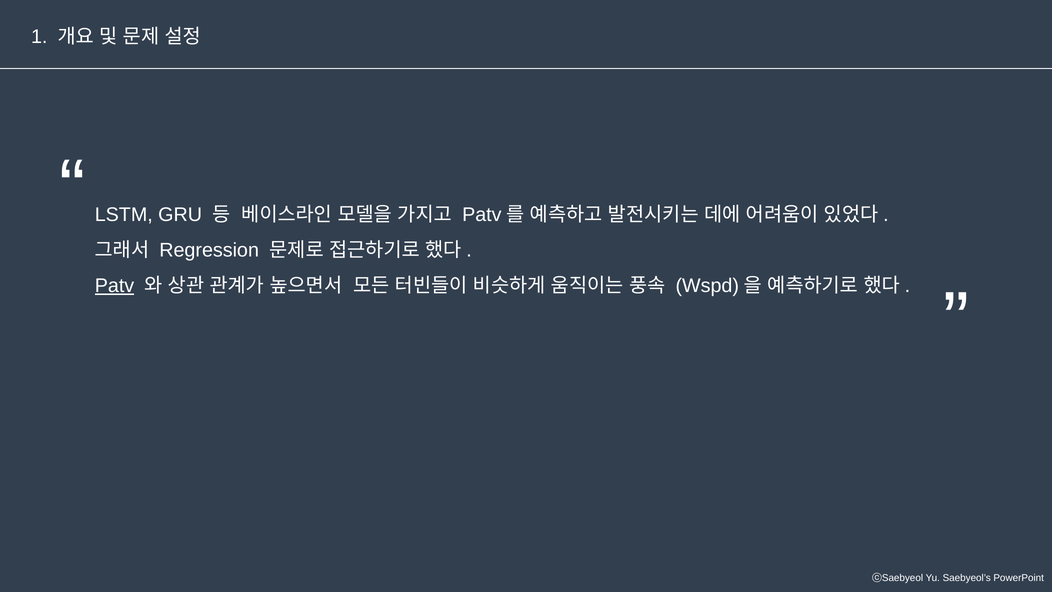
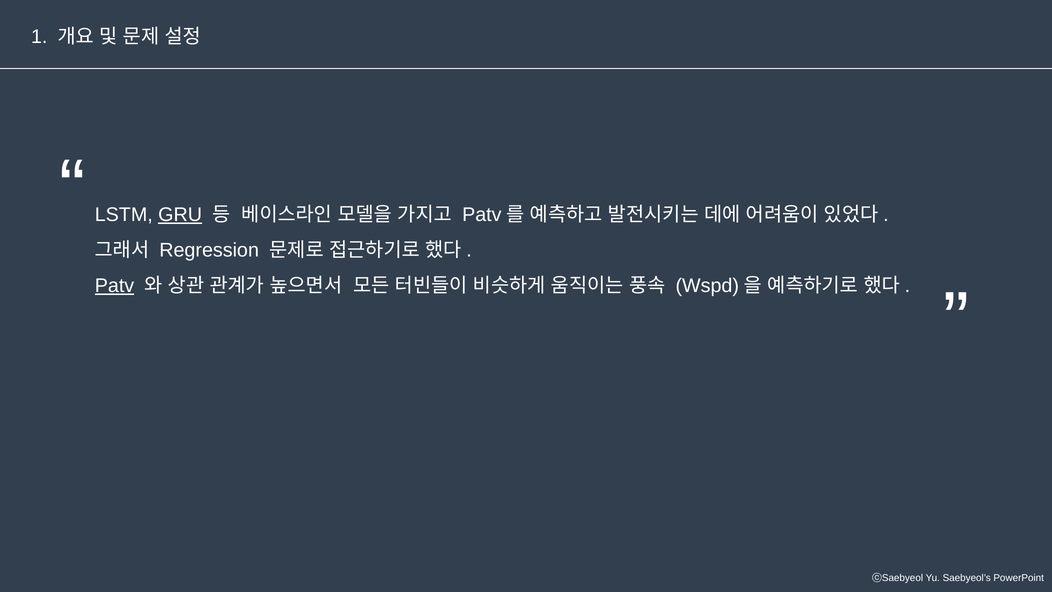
GRU underline: none -> present (180, 215)
